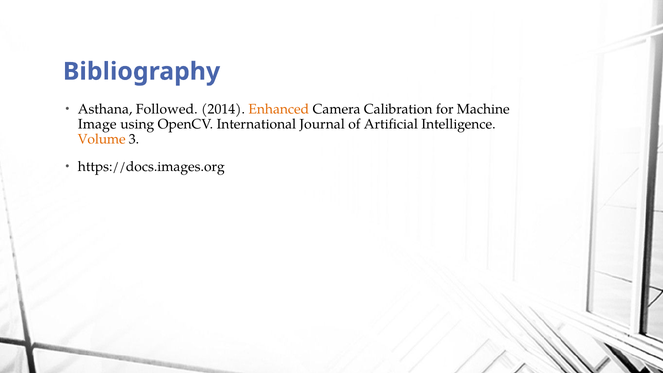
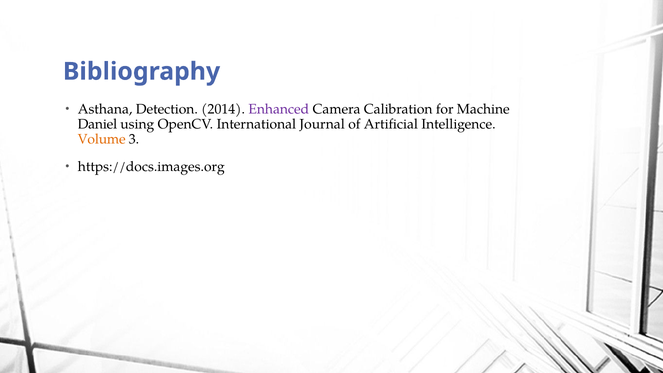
Followed: Followed -> Detection (167, 109)
Enhanced colour: orange -> purple (279, 109)
Image: Image -> Daniel (97, 124)
